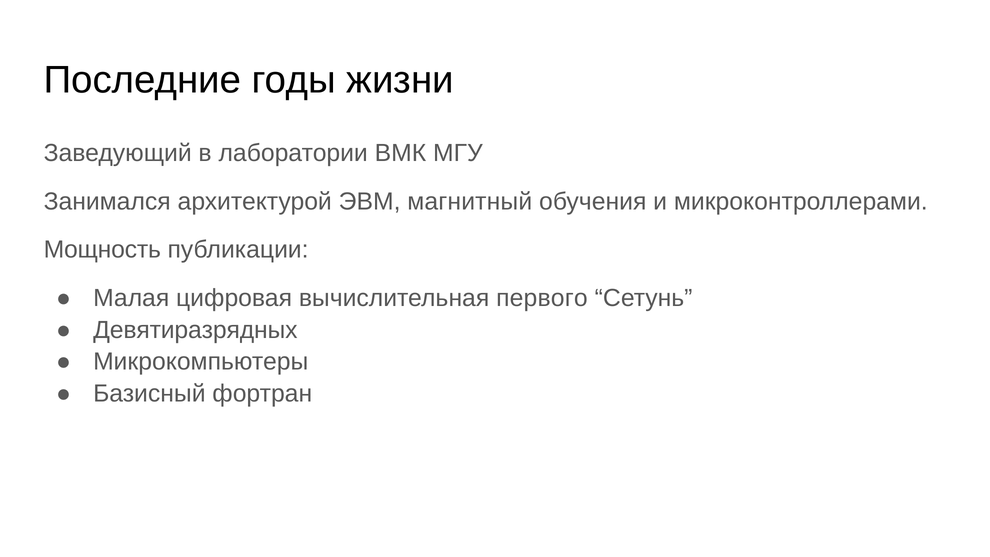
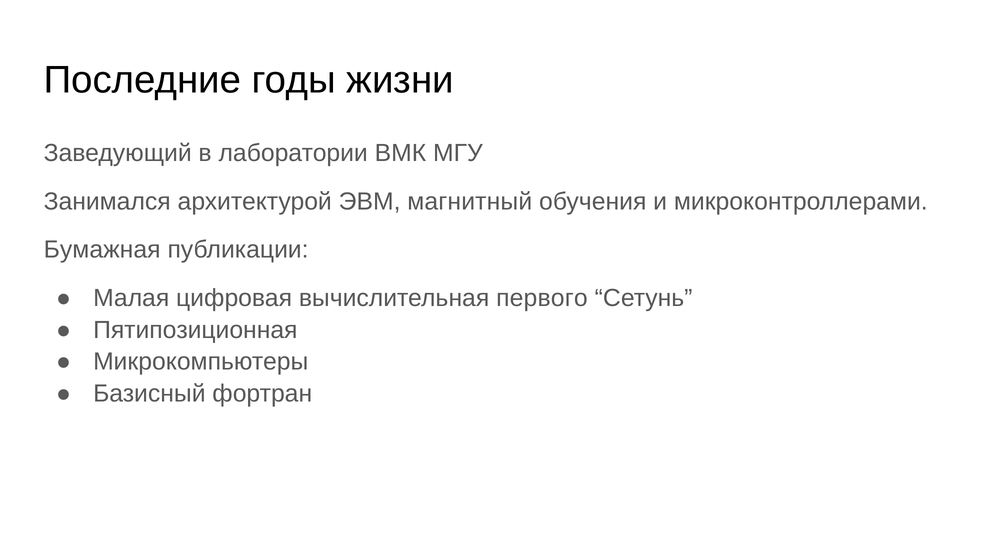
Мощность: Мощность -> Бумажная (102, 250)
Девятиразрядных: Девятиразрядных -> Пятипозиционная (195, 330)
